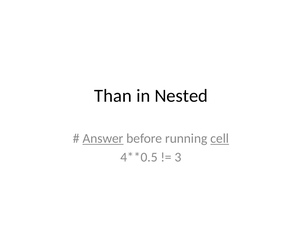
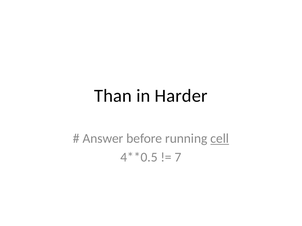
Nested: Nested -> Harder (181, 96)
Answer underline: present -> none (103, 139)
3: 3 -> 7 (178, 158)
